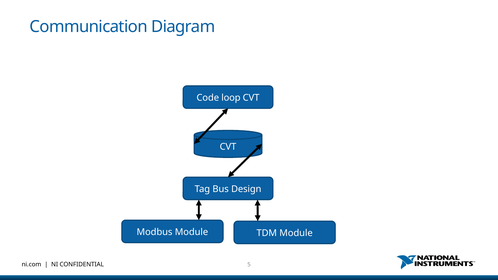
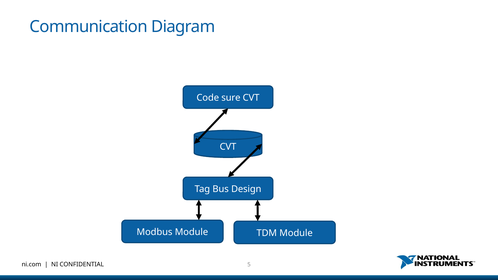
loop: loop -> sure (231, 98)
